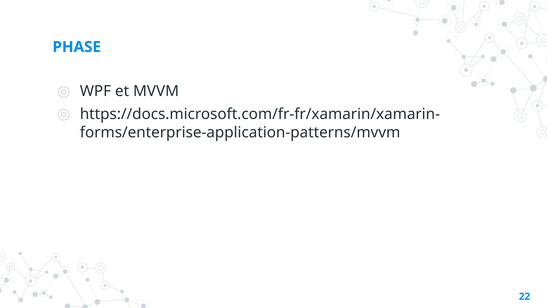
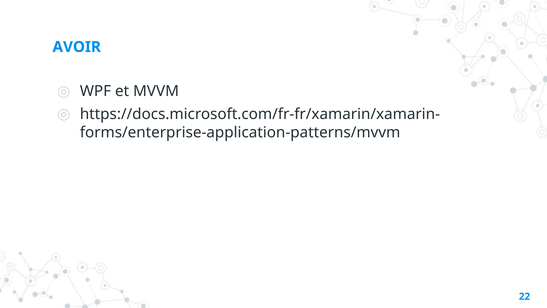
PHASE: PHASE -> AVOIR (77, 47)
